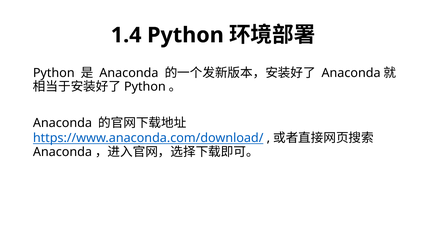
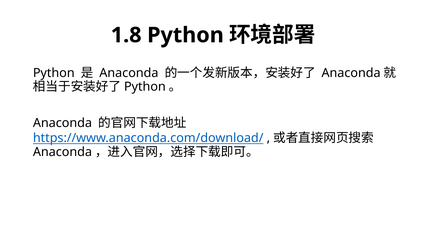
1.4: 1.4 -> 1.8 (126, 35)
